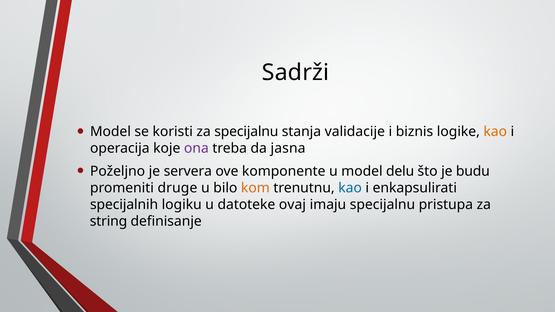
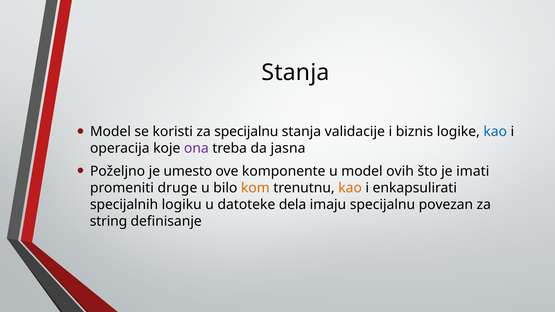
Sadrži: Sadrži -> Stanja (296, 73)
kao colour: orange -> blue (495, 132)
servera: servera -> umesto (188, 171)
delu: delu -> ovih (400, 171)
budu: budu -> imati (473, 171)
kao colour: blue -> orange (350, 188)
ovaj: ovaj -> dela (293, 205)
pristupa: pristupa -> povezan (446, 205)
